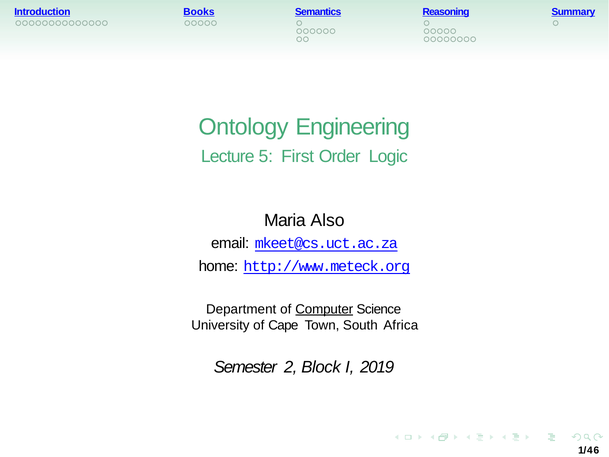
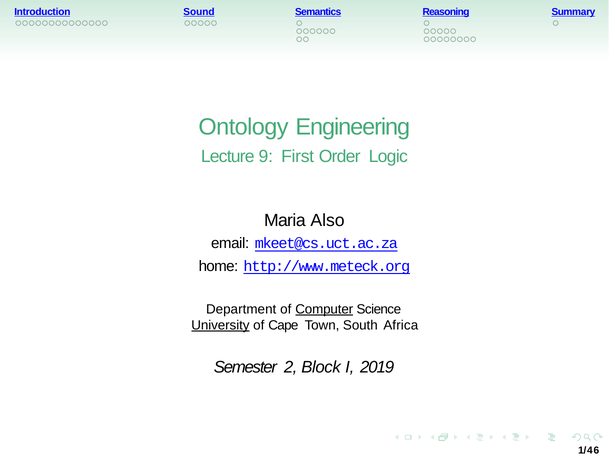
Books: Books -> Sound (199, 12)
5: 5 -> 9 (266, 157)
University underline: none -> present (220, 325)
